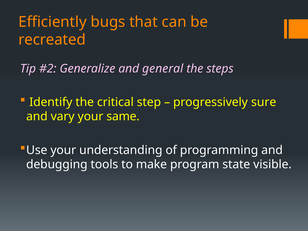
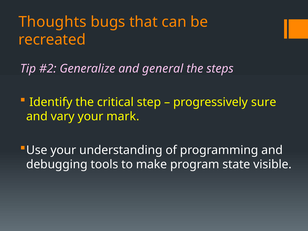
Efficiently: Efficiently -> Thoughts (52, 22)
same: same -> mark (123, 117)
